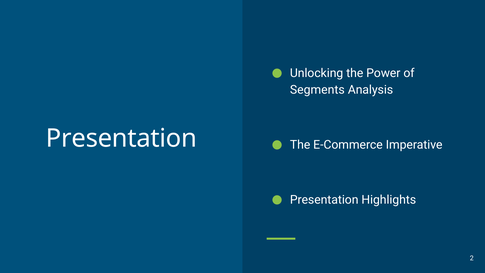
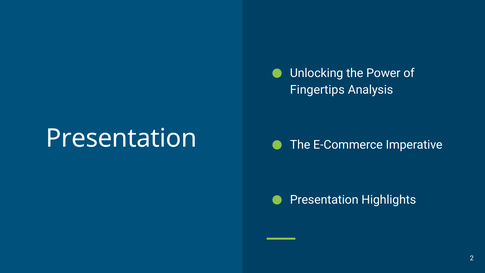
Segments: Segments -> Fingertips (317, 90)
